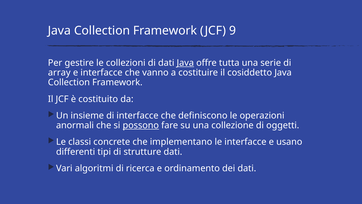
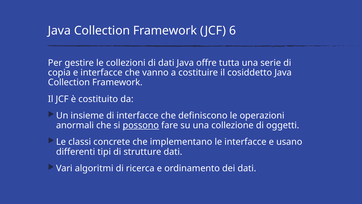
9: 9 -> 6 (233, 31)
Java underline: present -> none (185, 63)
array: array -> copia (59, 73)
